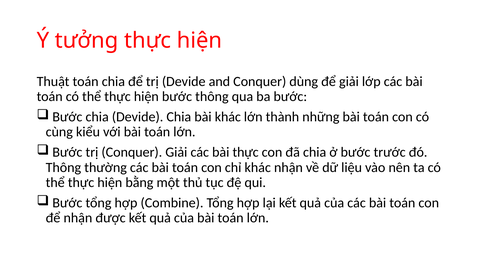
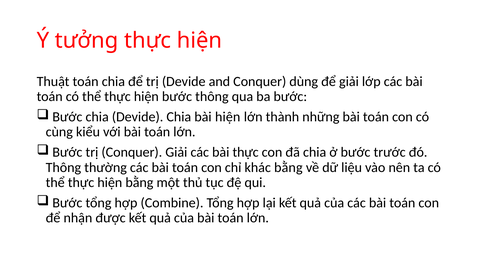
bài khác: khác -> hiện (228, 117)
khác nhận: nhận -> bằng (288, 167)
